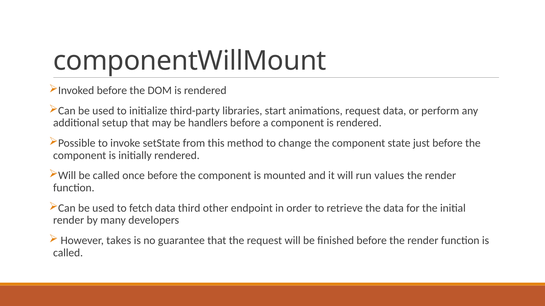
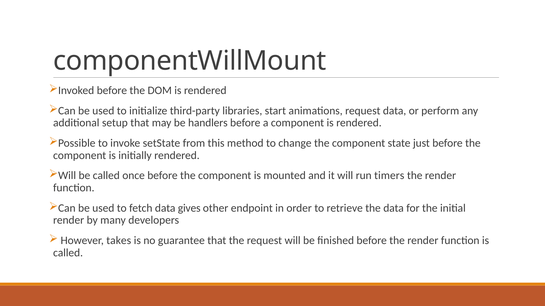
values: values -> timers (389, 176)
third: third -> gives (189, 208)
